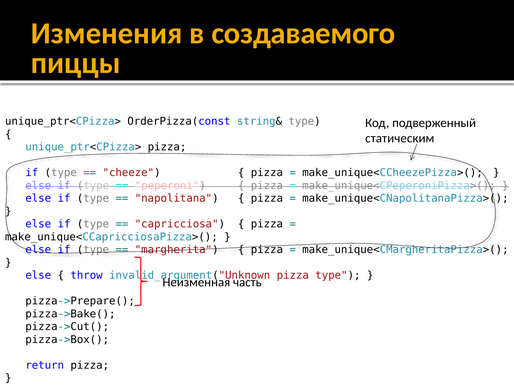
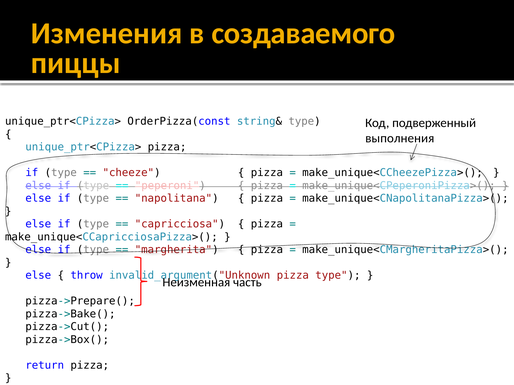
статическим: статическим -> выполнения (400, 138)
